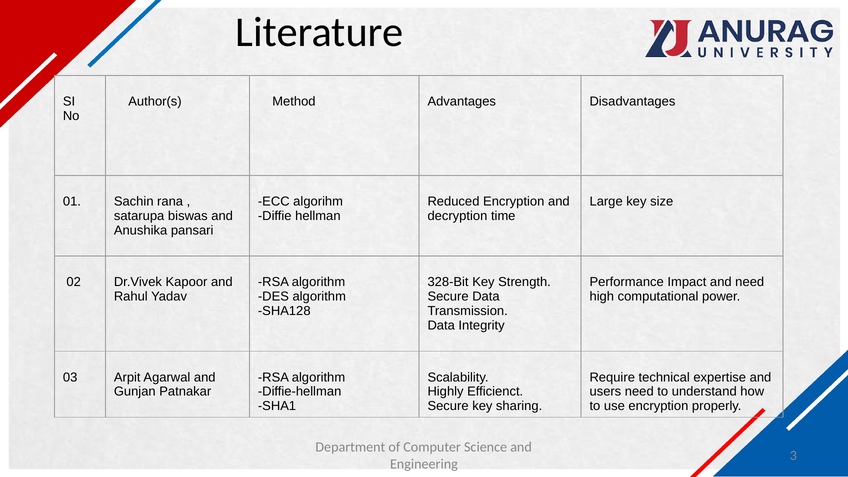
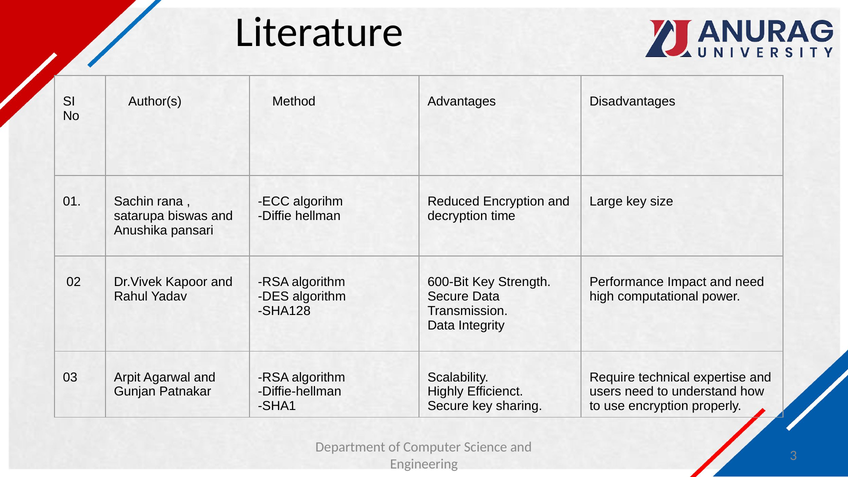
328-Bit: 328-Bit -> 600-Bit (448, 282)
